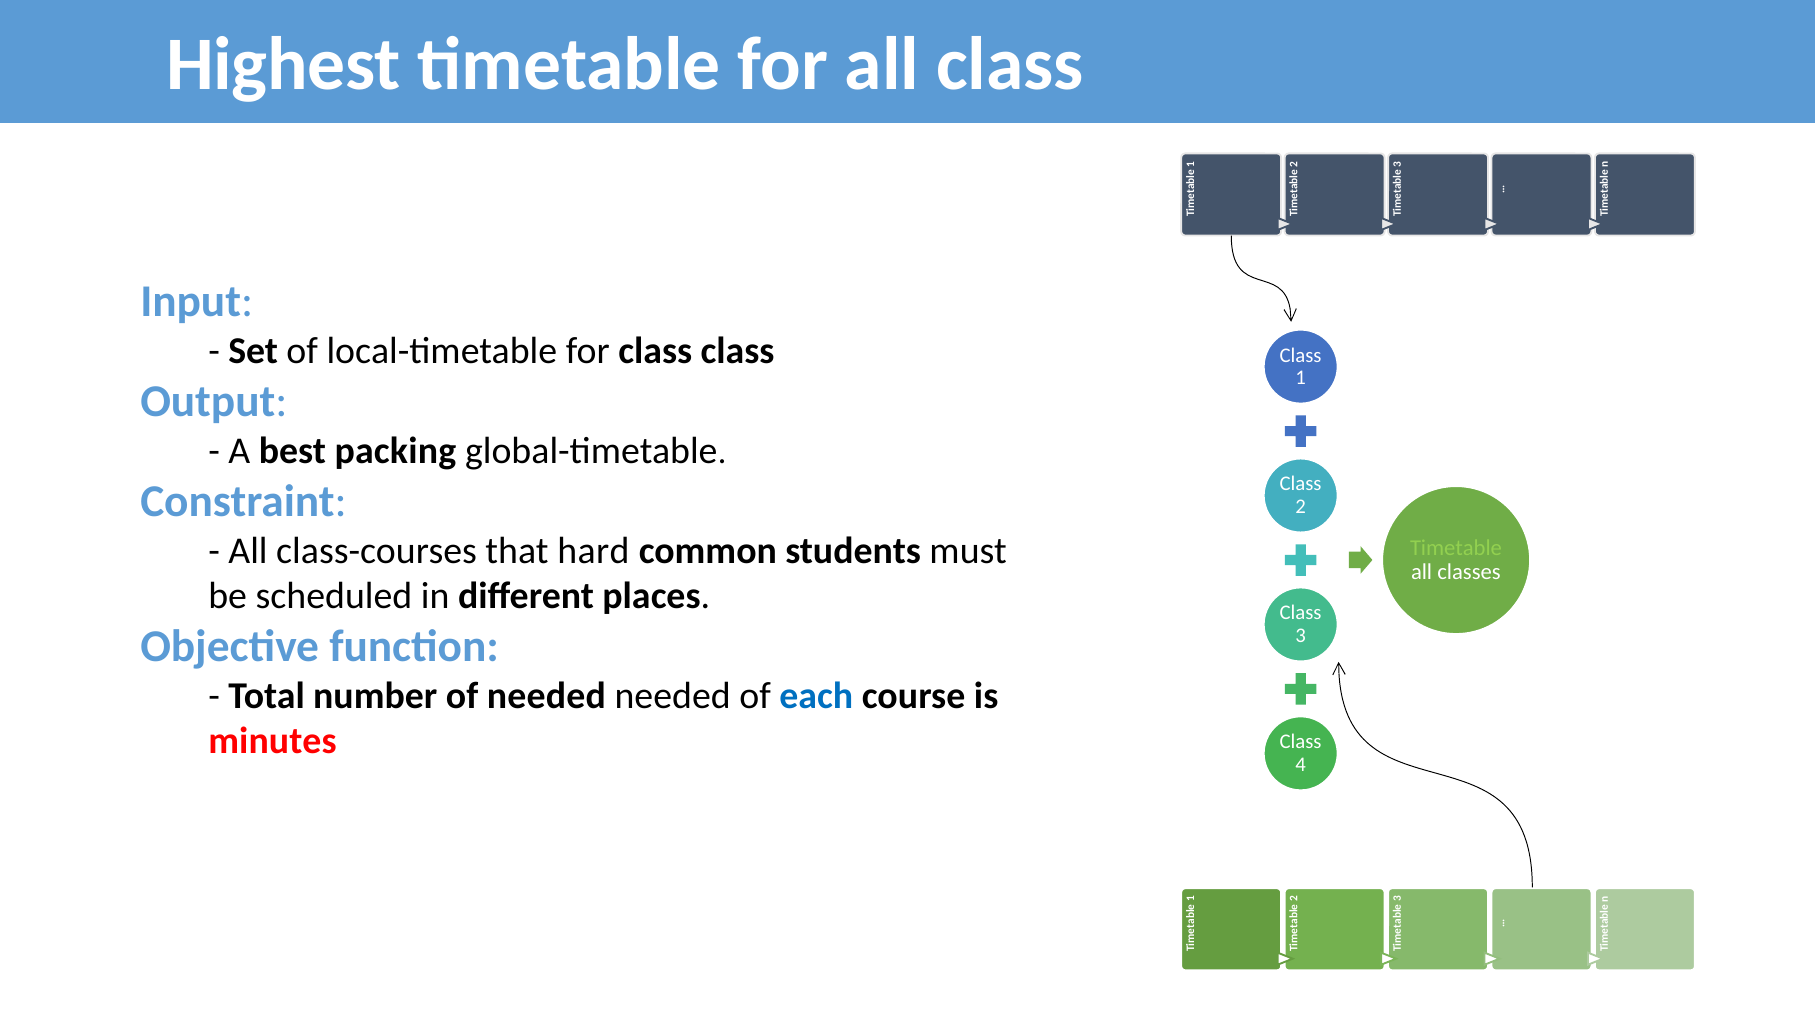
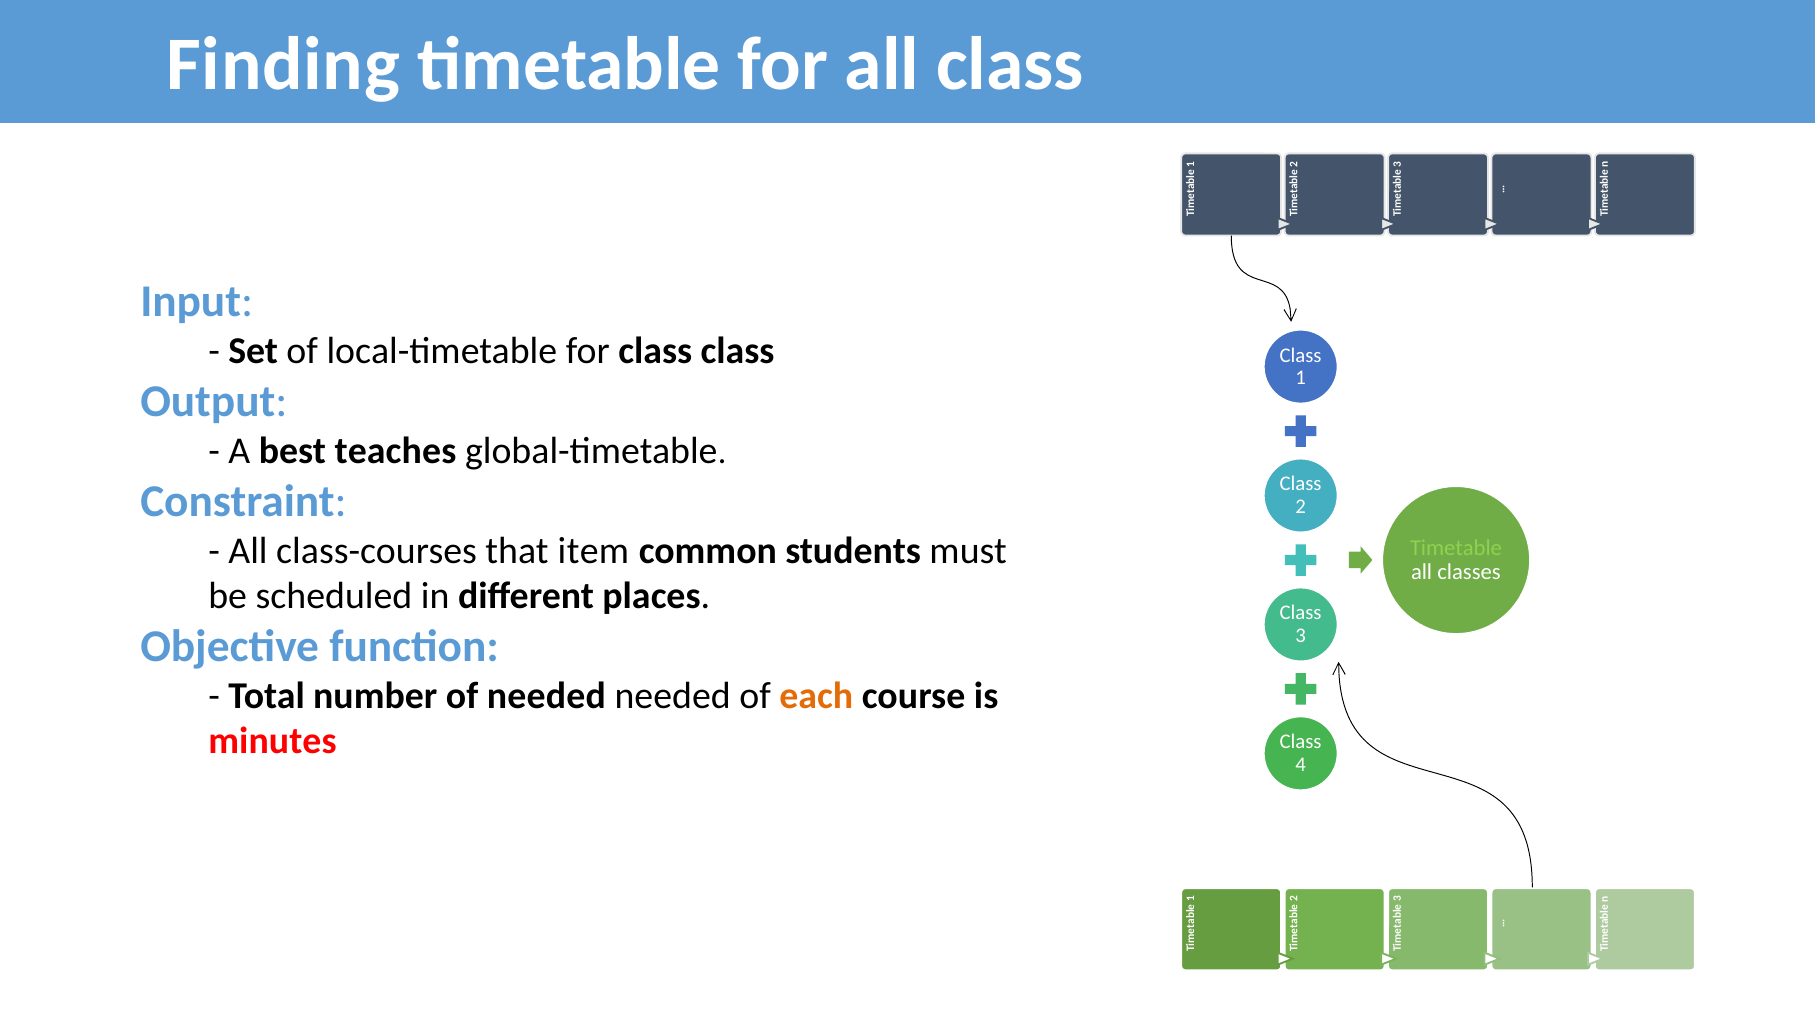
Highest: Highest -> Finding (283, 64)
packing: packing -> teaches (395, 451)
hard: hard -> item (593, 550)
each colour: blue -> orange (816, 696)
